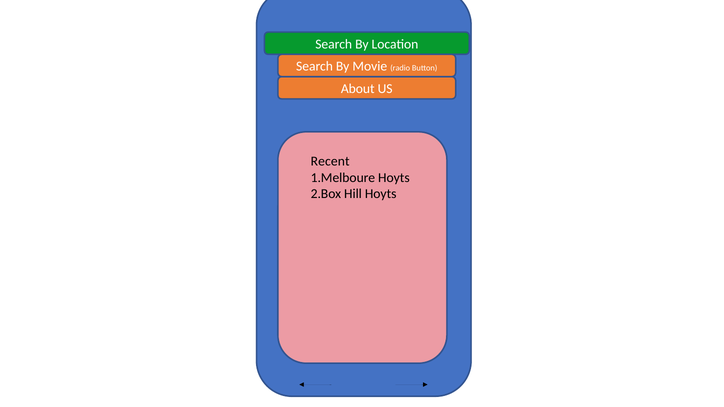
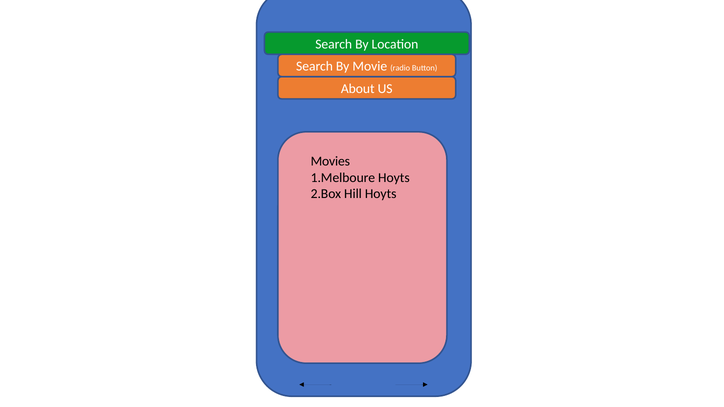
Recent: Recent -> Movies (330, 161)
